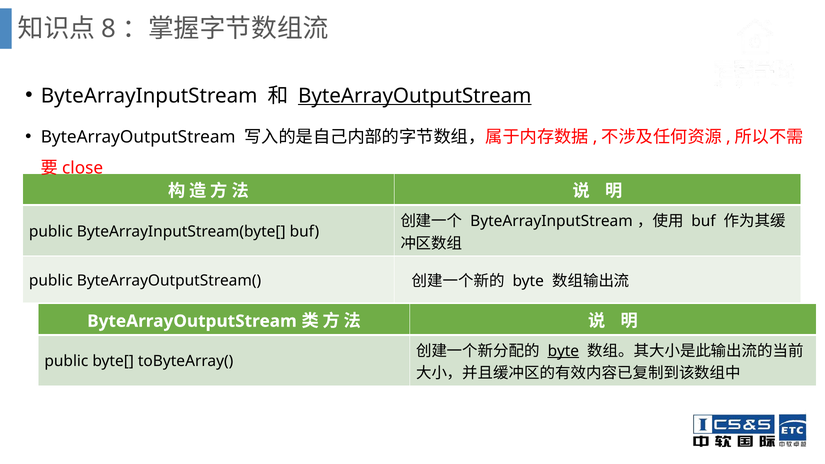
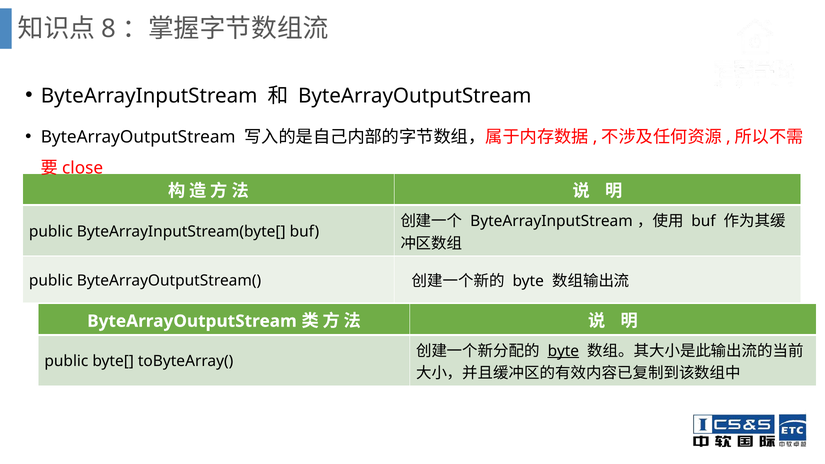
ByteArrayOutputStream underline: present -> none (415, 96)
